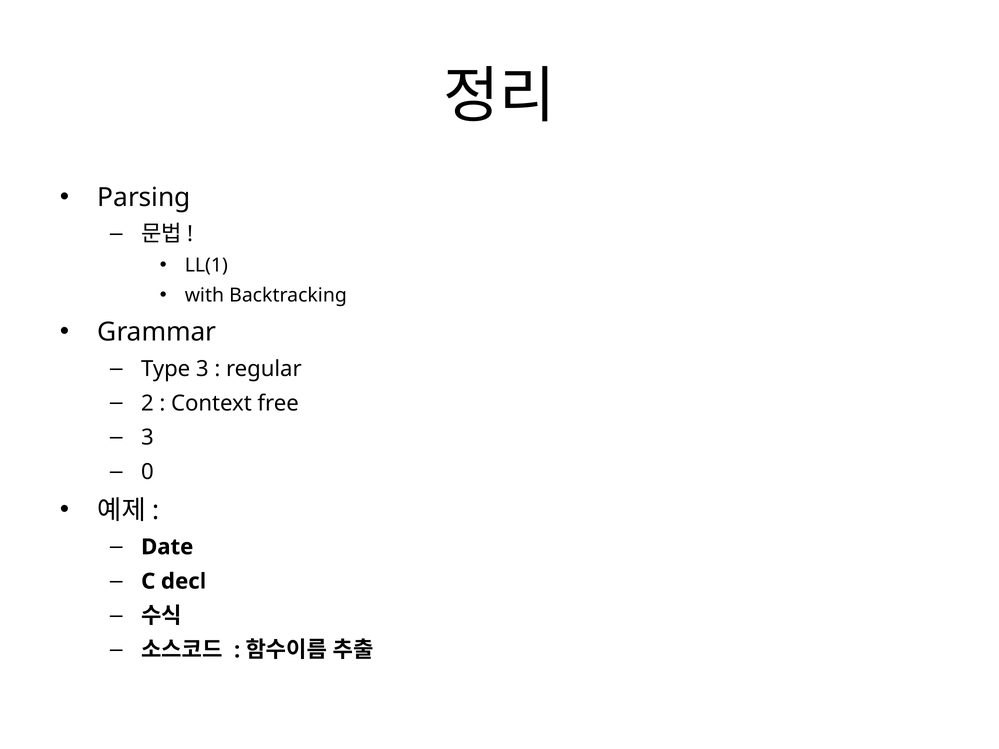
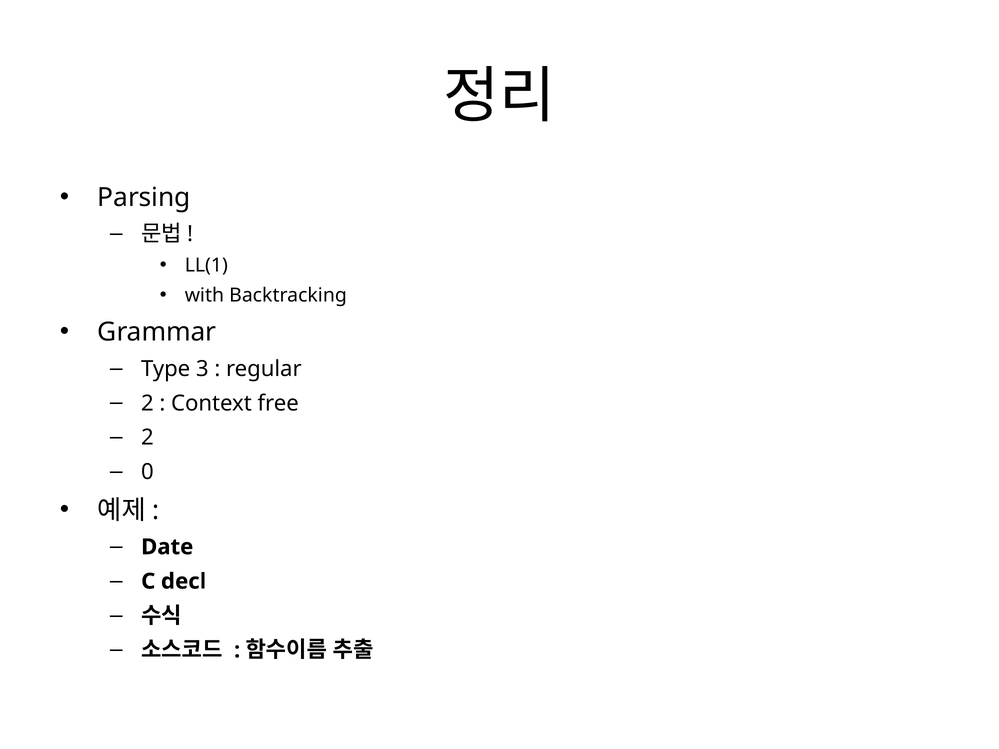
3: 3 -> 2 (147, 438)
